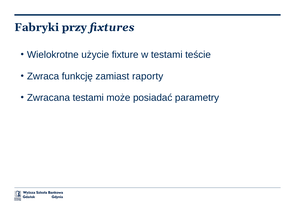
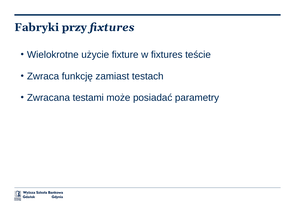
w testami: testami -> fixtures (167, 55)
raporty: raporty -> testach (148, 76)
